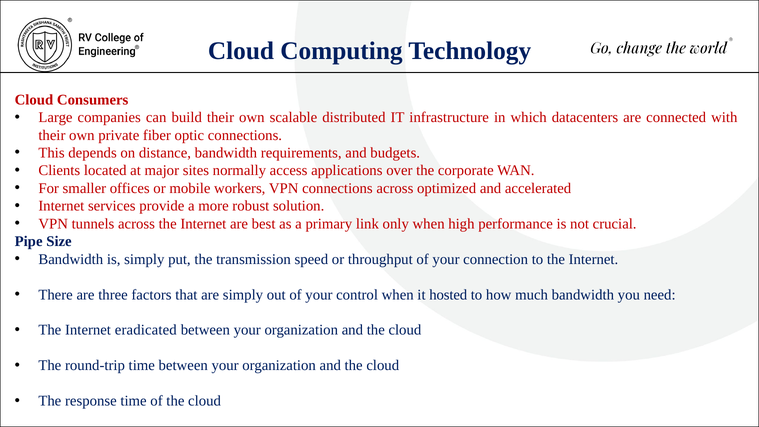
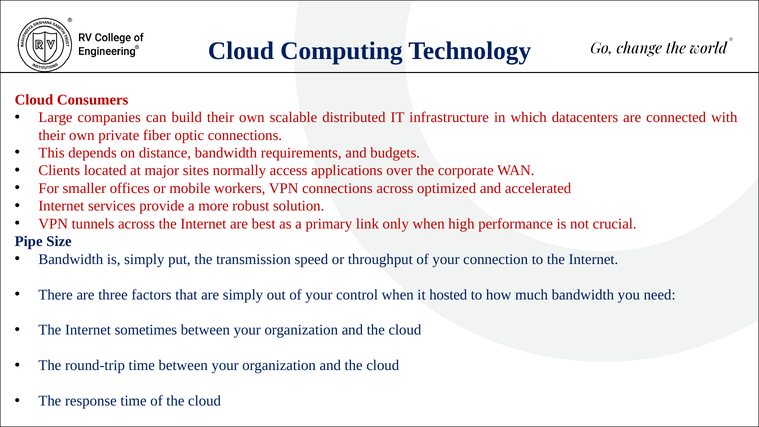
eradicated: eradicated -> sometimes (146, 330)
